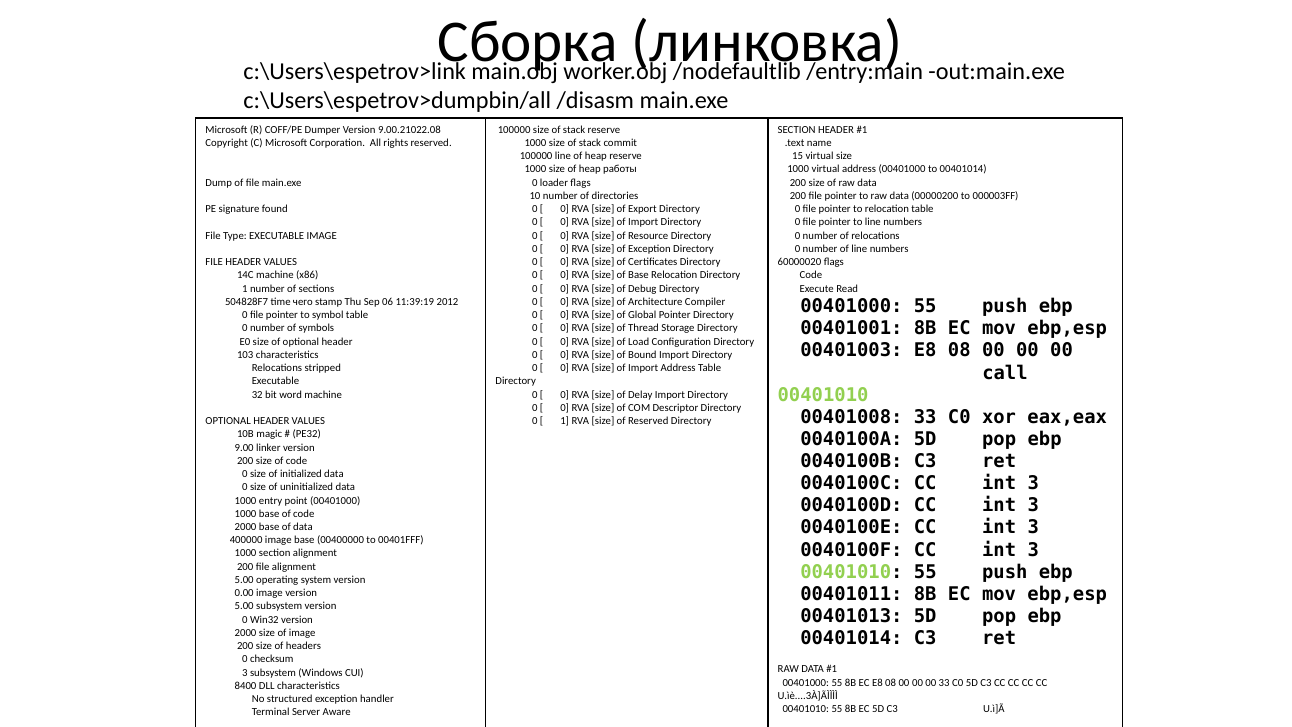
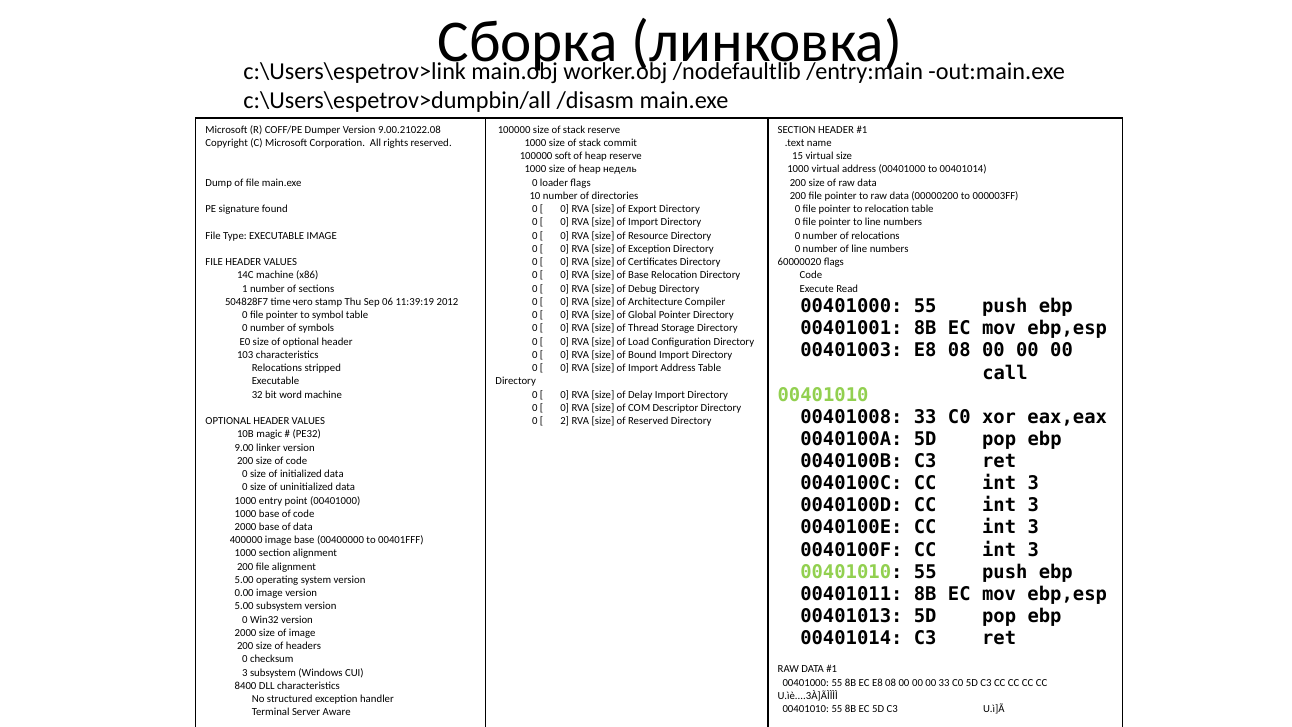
100000 line: line -> soft (563, 156)
работы: работы -> недель (620, 169)
1: 1 -> 2 (565, 421)
